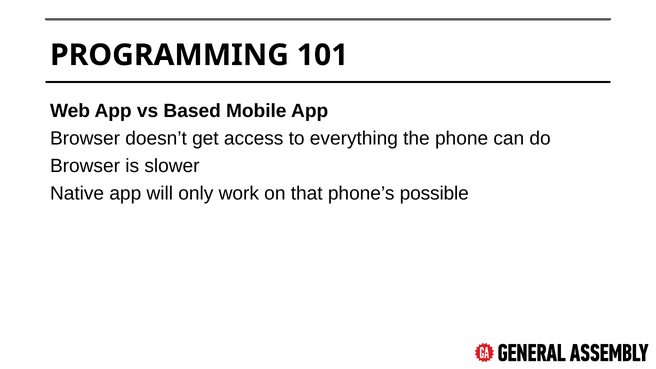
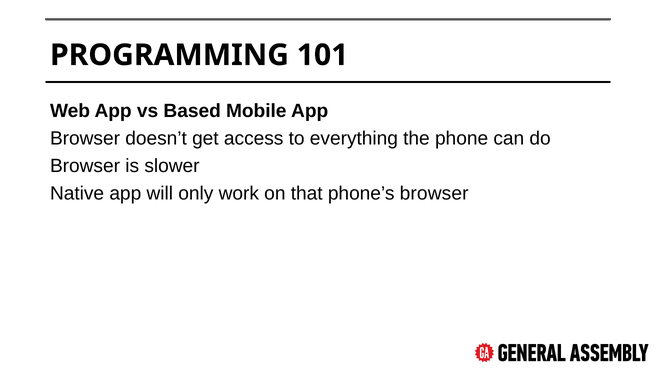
phone’s possible: possible -> browser (434, 193)
